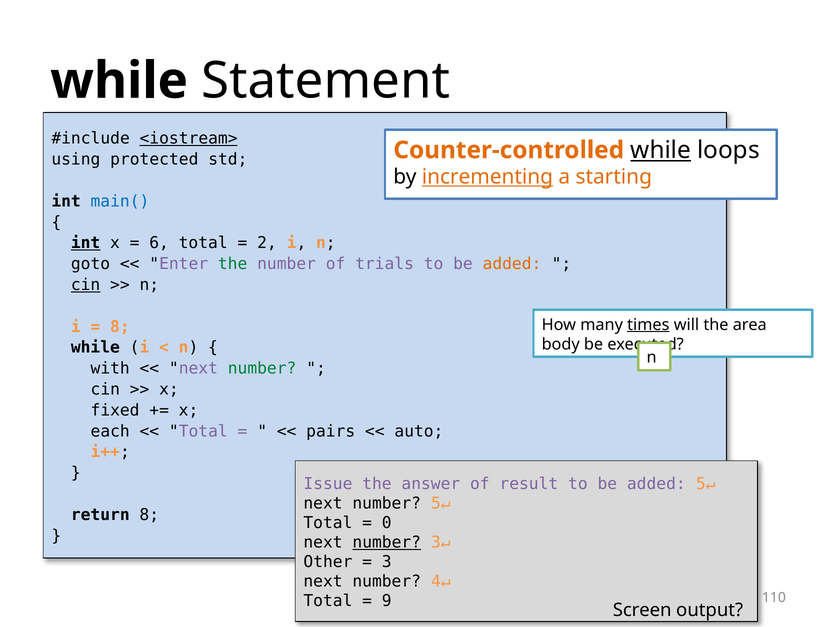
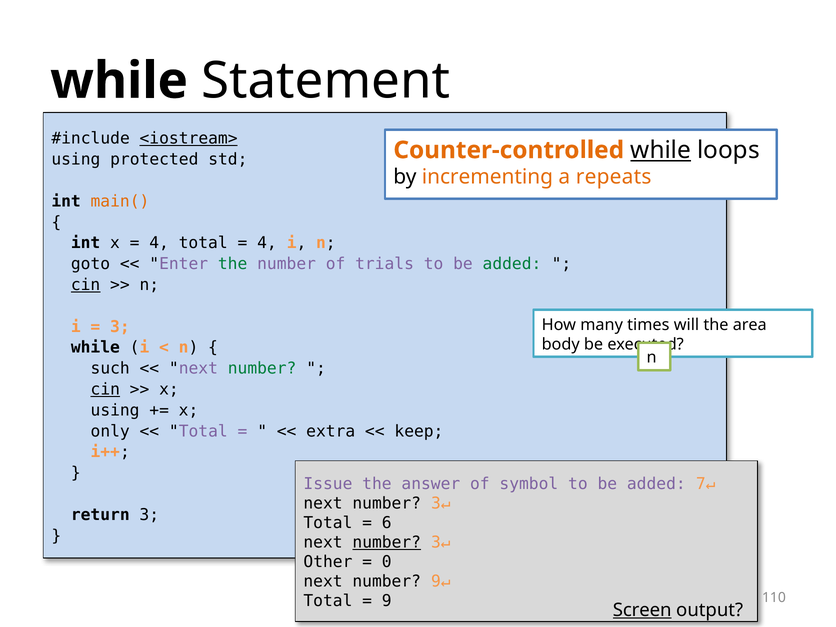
incrementing underline: present -> none (487, 177)
starting: starting -> repeats (614, 177)
main( colour: blue -> orange (120, 201)
int underline: present -> none (86, 243)
6: 6 -> 4 (159, 243)
2: 2 -> 4 (267, 243)
added colour: orange -> green (512, 264)
8: 8 -> 3 (120, 327)
times underline: present -> none (648, 325)
with: with -> such (110, 368)
cin underline: none -> present (105, 389)
fixed: fixed -> using (115, 410)
each: each -> only (110, 431)
pairs: pairs -> extra (331, 431)
auto: auto -> keep (419, 431)
result: result -> symbol (529, 484)
added 5↵: 5↵ -> 7↵ (706, 484)
5↵: 5↵ -> 3↵ (441, 503)
return 8: 8 -> 3 (149, 515)
0: 0 -> 6 (387, 523)
3: 3 -> 0 (387, 562)
4↵: 4↵ -> 9↵ (441, 581)
Screen underline: none -> present (642, 610)
